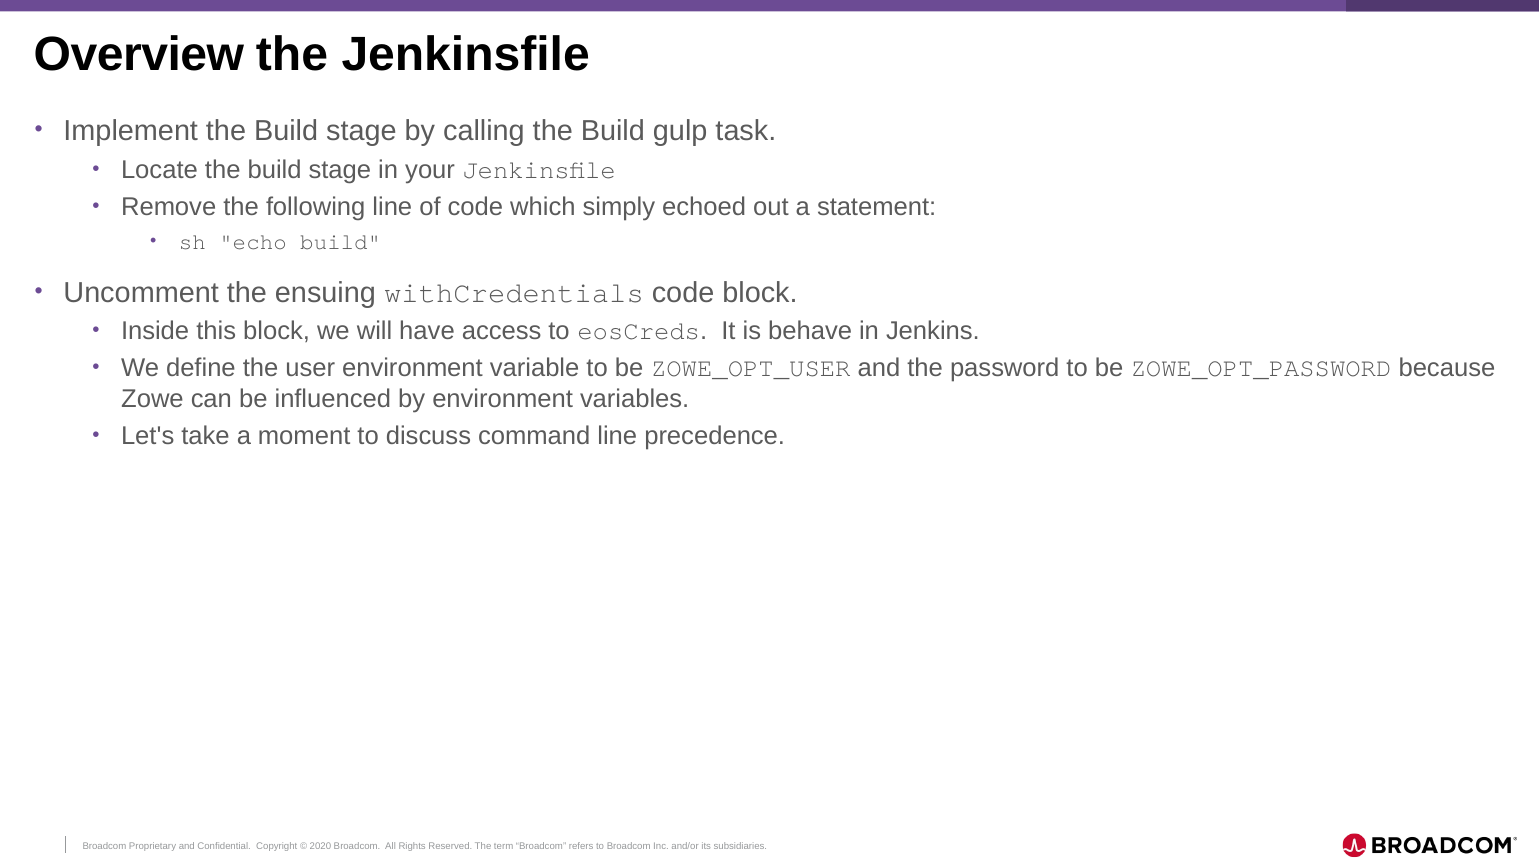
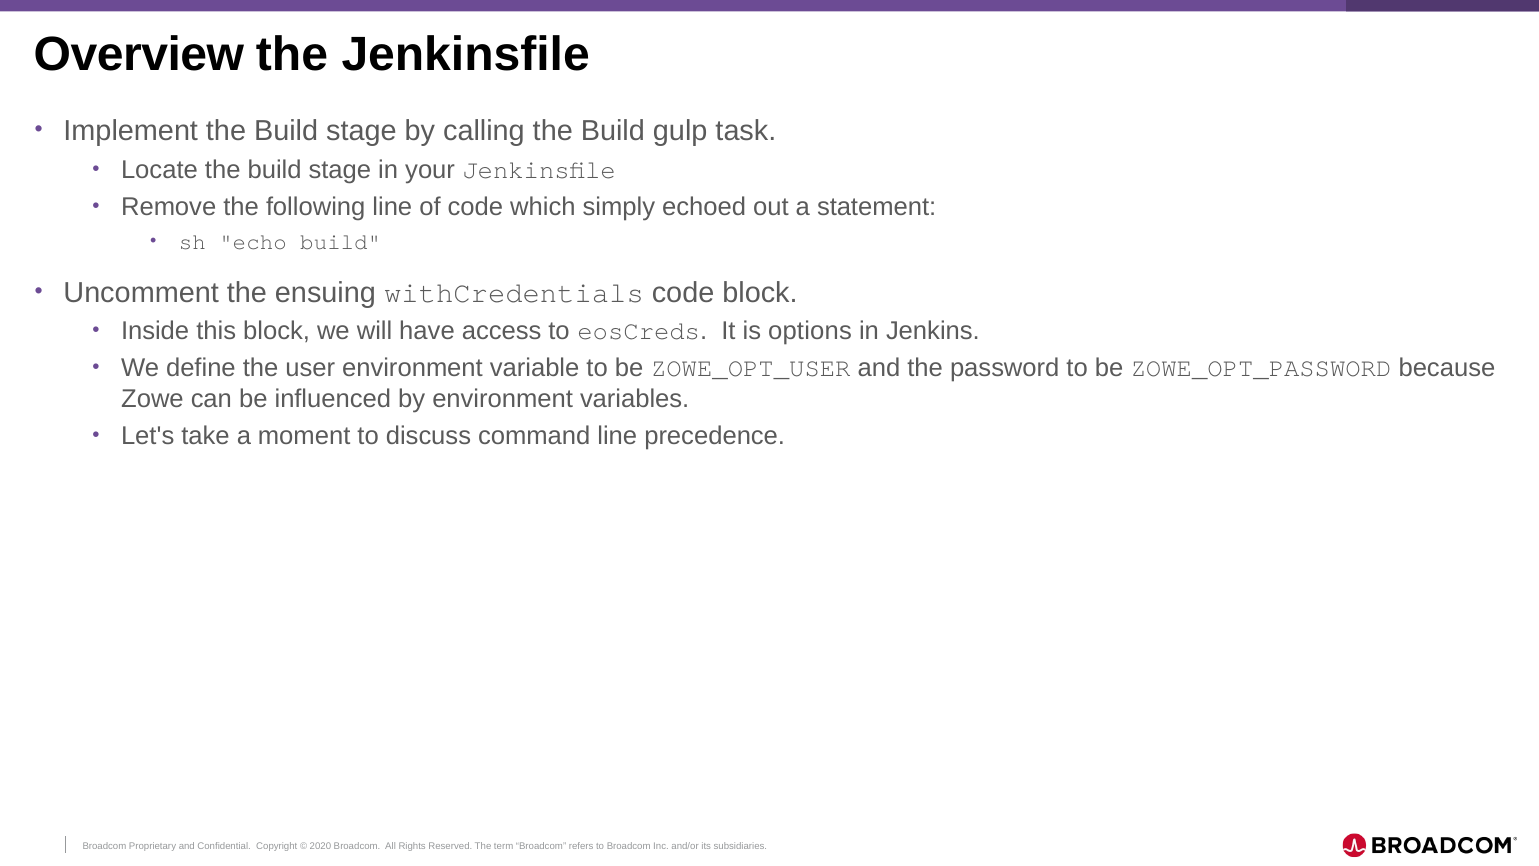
behave: behave -> options (810, 331)
